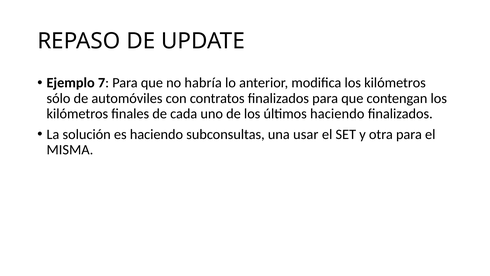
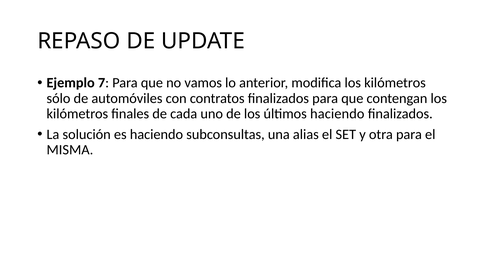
habría: habría -> vamos (203, 83)
usar: usar -> alias (306, 134)
